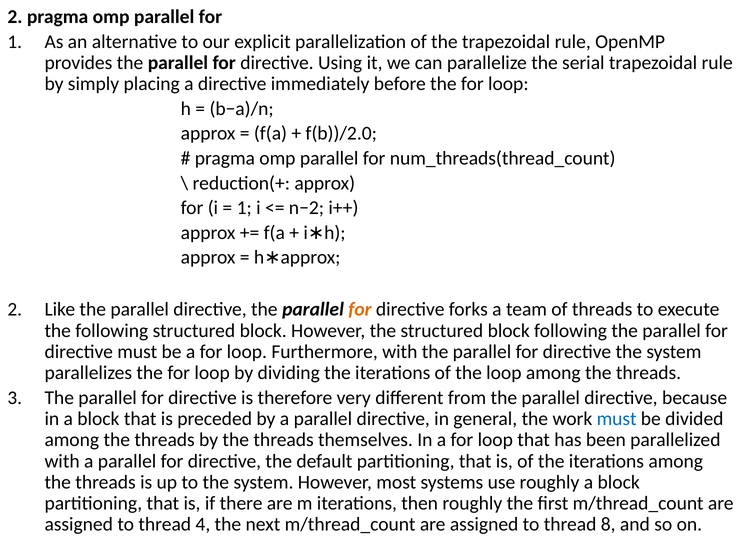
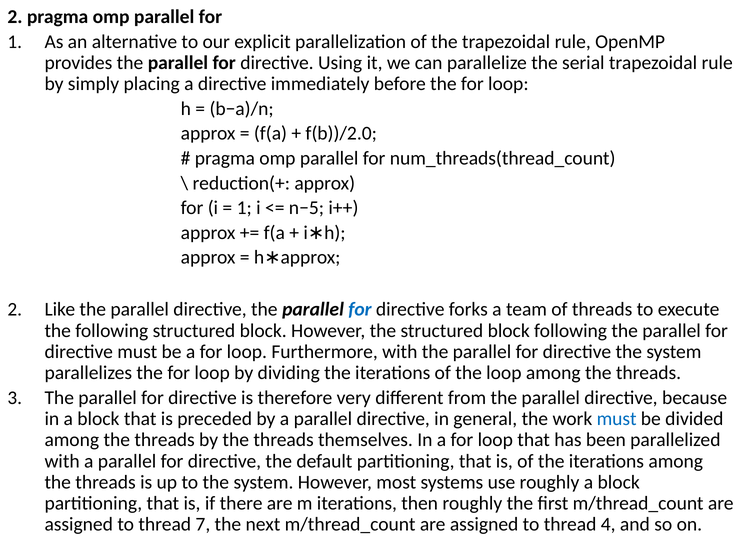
n−2: n−2 -> n−5 (306, 208)
for colour: orange -> blue (360, 310)
4: 4 -> 7 (203, 525)
8: 8 -> 4 (608, 525)
